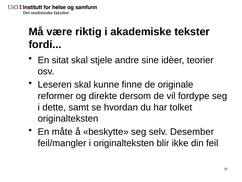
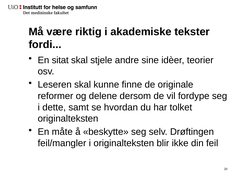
direkte: direkte -> delene (103, 96)
Desember: Desember -> Drøftingen (192, 132)
